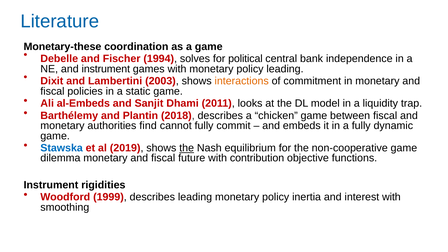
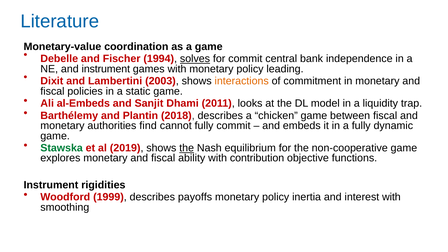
Monetary-these: Monetary-these -> Monetary-value (62, 47)
solves underline: none -> present (195, 59)
for political: political -> commit (245, 59)
Stawska colour: blue -> green (62, 148)
dilemma: dilemma -> explores (60, 158)
future: future -> ability (192, 158)
describes leading: leading -> payoffs (195, 197)
